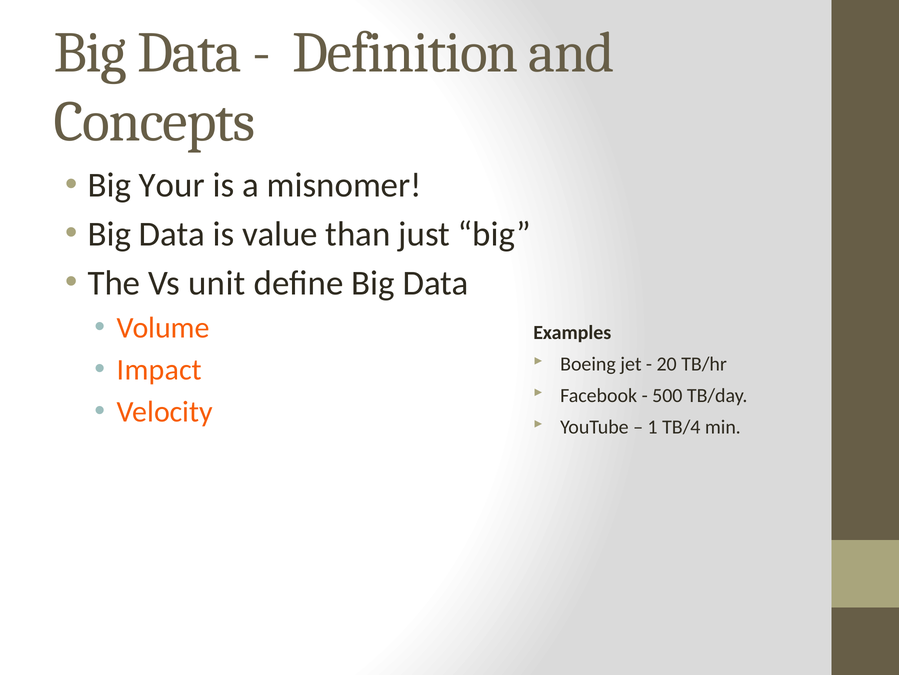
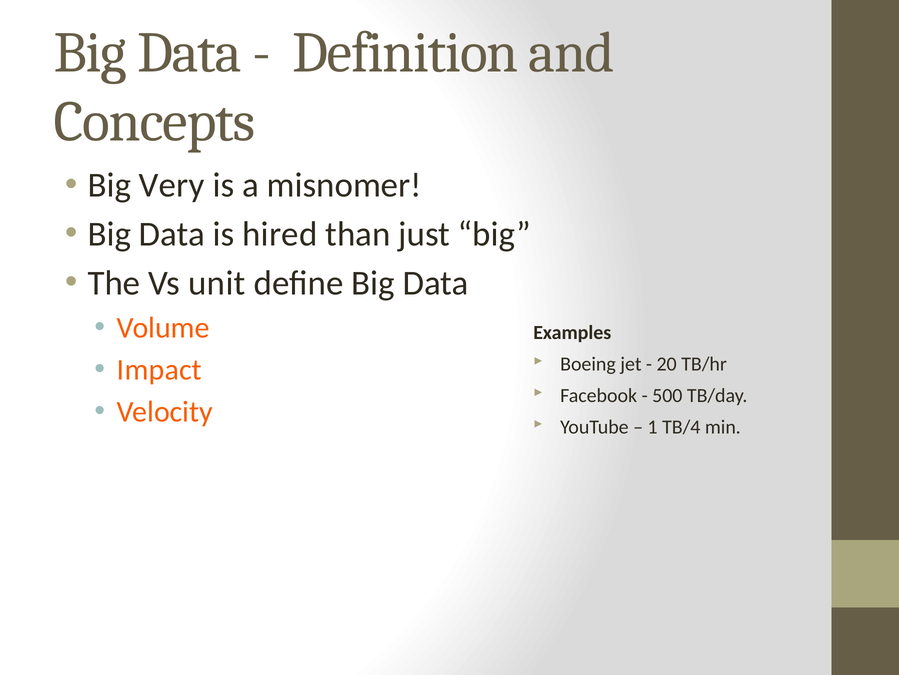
Your: Your -> Very (172, 185)
value: value -> hired (280, 234)
